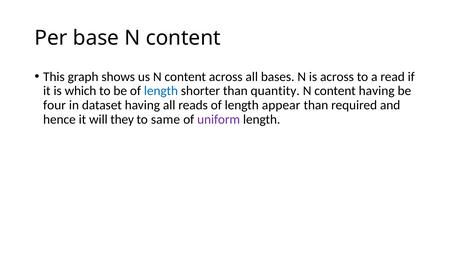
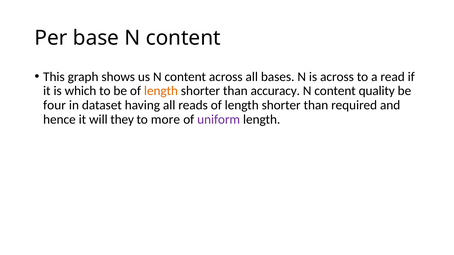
length colour: blue -> orange (161, 91)
quantity: quantity -> accuracy (275, 91)
content having: having -> quality (377, 91)
reads of length appear: appear -> shorter (281, 105)
same: same -> more (165, 120)
